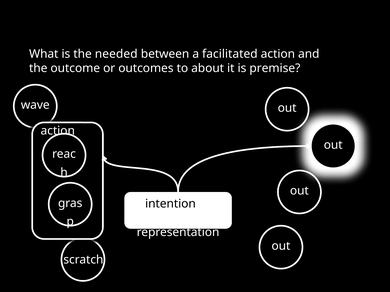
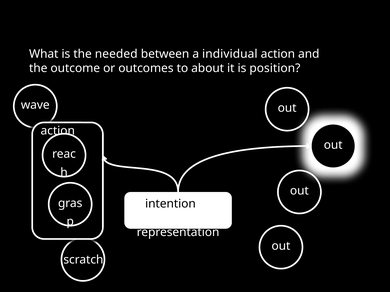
facilitated: facilitated -> individual (230, 54)
premise: premise -> position (275, 68)
